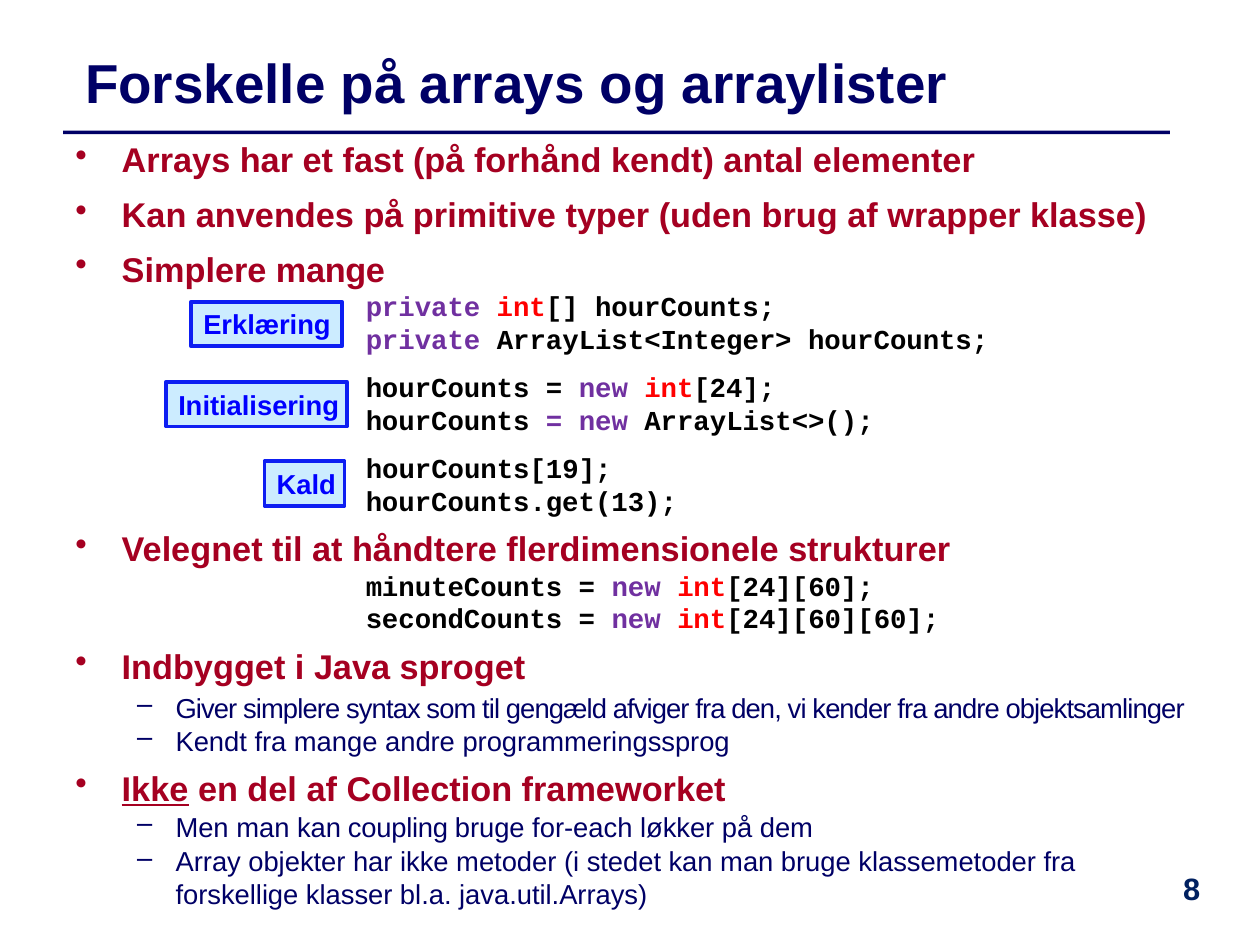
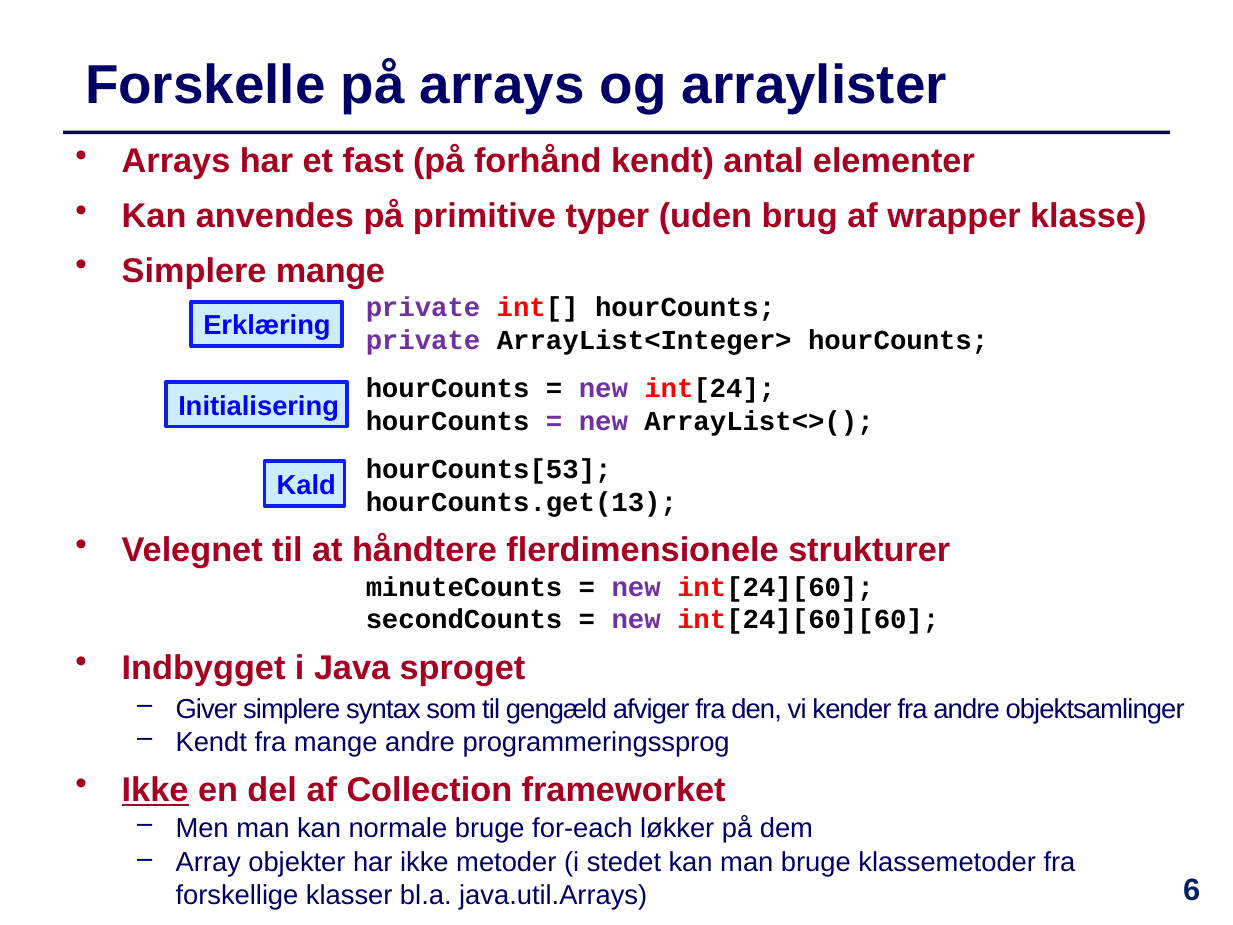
hourCounts[19: hourCounts[19 -> hourCounts[53 (489, 470)
coupling: coupling -> normale (398, 828)
8: 8 -> 6 (1192, 890)
